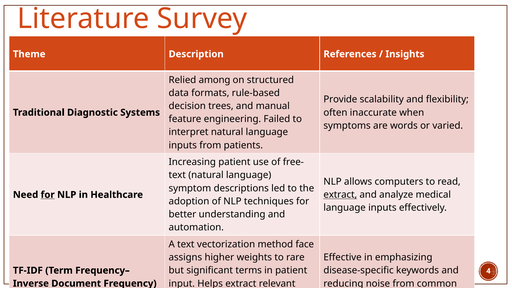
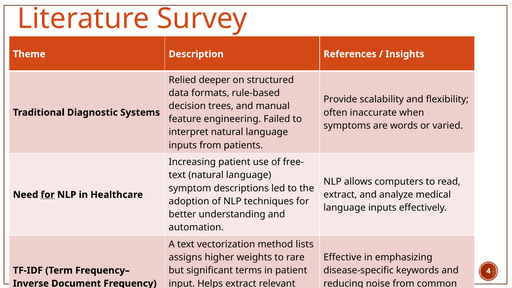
among: among -> deeper (215, 80)
extract underline: present -> none (340, 195)
face: face -> lists (305, 244)
